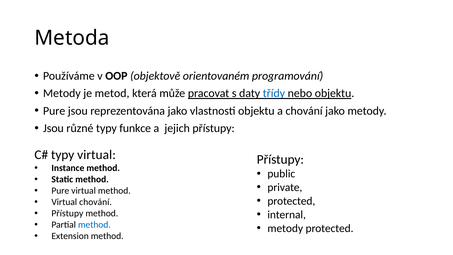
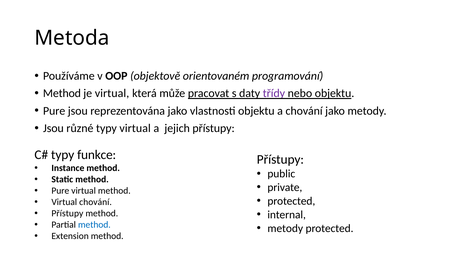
Metody: Metody -> Method (62, 93)
je metod: metod -> virtual (112, 93)
třídy colour: blue -> purple (274, 93)
typy funkce: funkce -> virtual (135, 128)
typy virtual: virtual -> funkce (97, 155)
